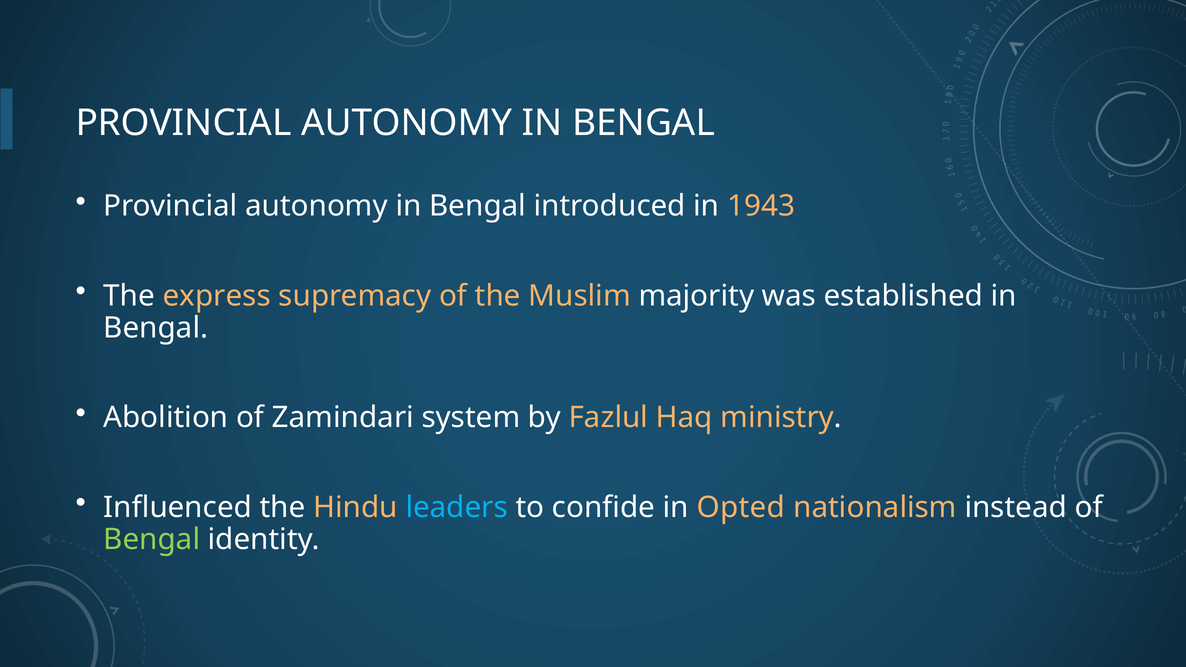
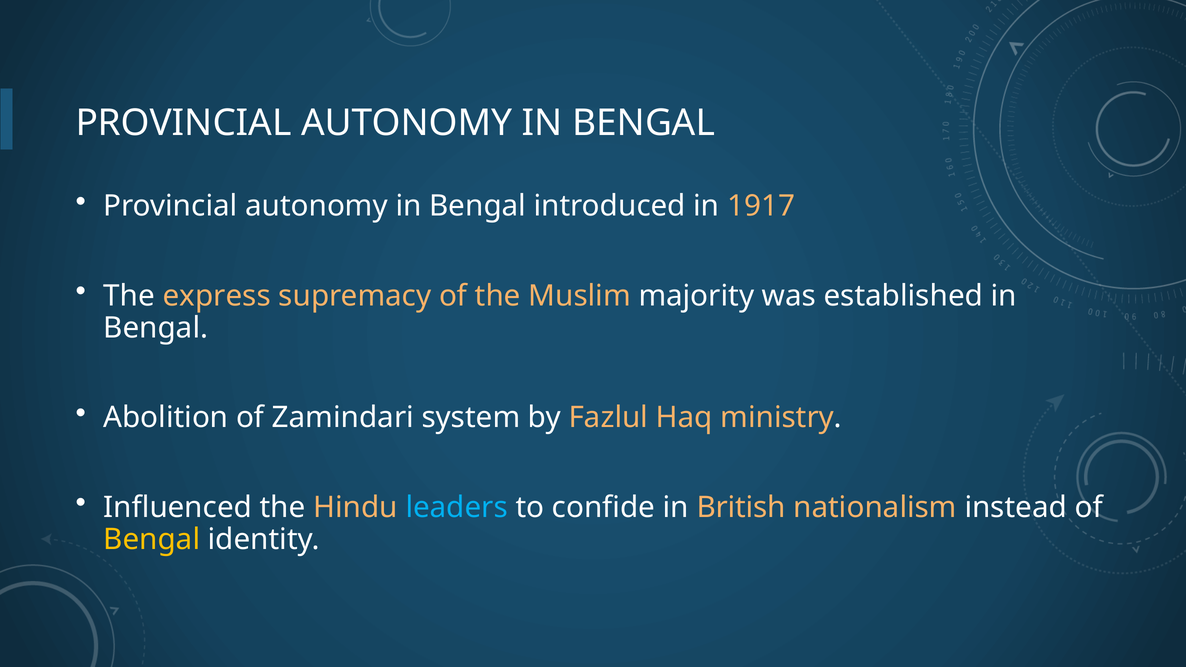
1943: 1943 -> 1917 (761, 206)
Opted: Opted -> British (741, 508)
Bengal colour: light green -> yellow (152, 540)
